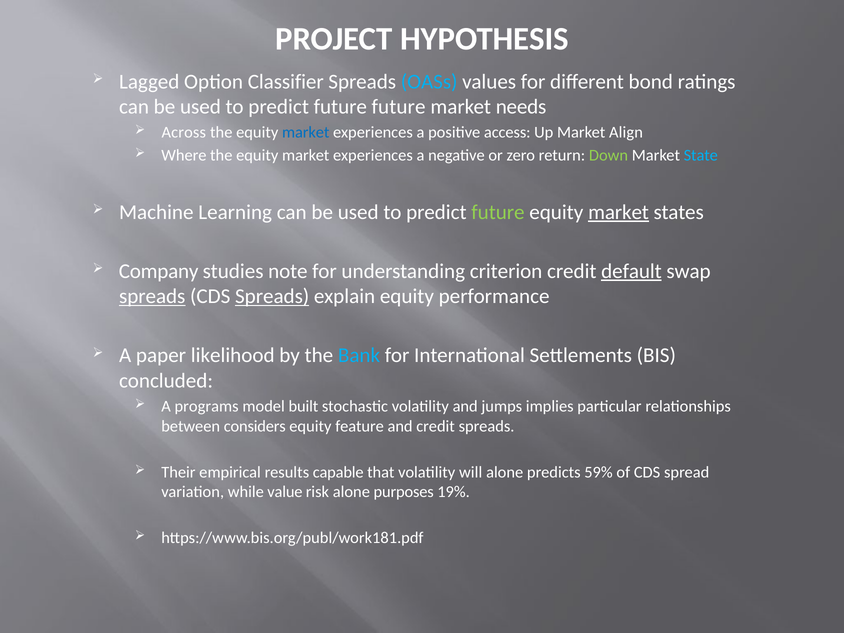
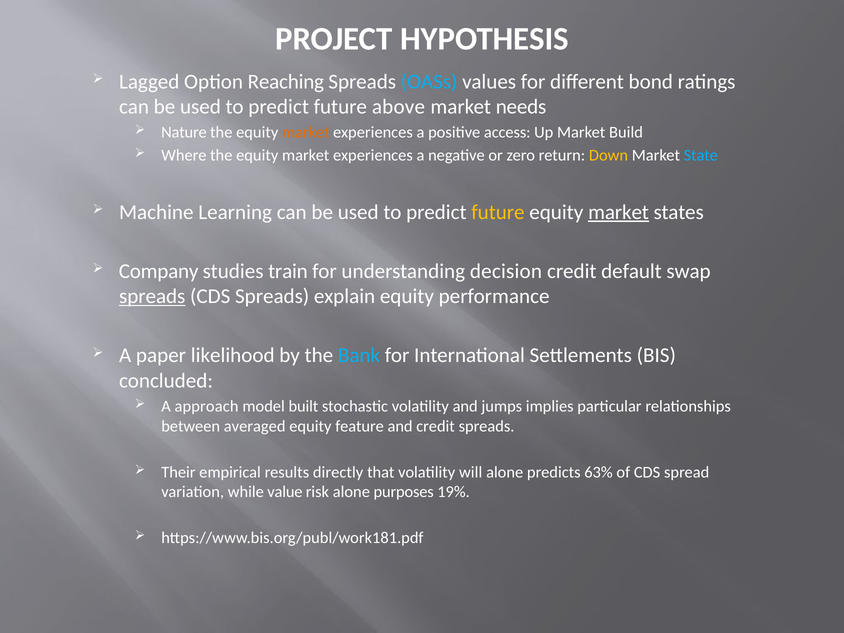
Classifier: Classifier -> Reaching (286, 82)
future future: future -> above (398, 107)
Across: Across -> Nature (184, 132)
market colour: blue -> orange (306, 132)
Align: Align -> Build (626, 132)
Down colour: light green -> yellow (609, 155)
future colour: light green -> yellow (498, 212)
note: note -> train (288, 271)
criterion: criterion -> decision (506, 271)
default underline: present -> none (632, 271)
Spreads underline: present -> none (272, 296)
programs: programs -> approach (207, 406)
considers: considers -> averaged (255, 426)
capable: capable -> directly (338, 472)
59%: 59% -> 63% (598, 472)
